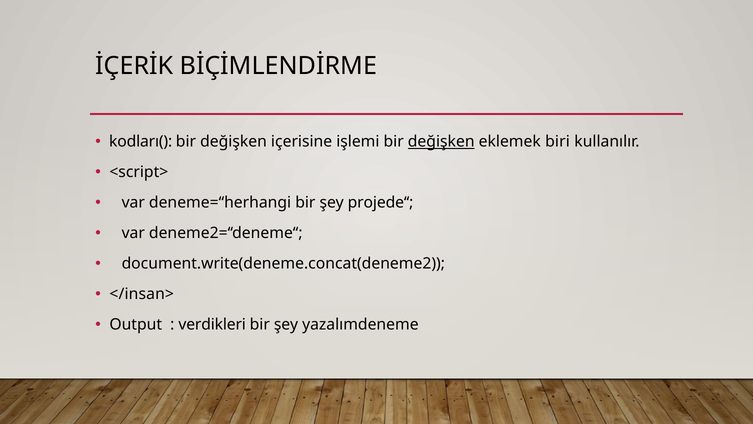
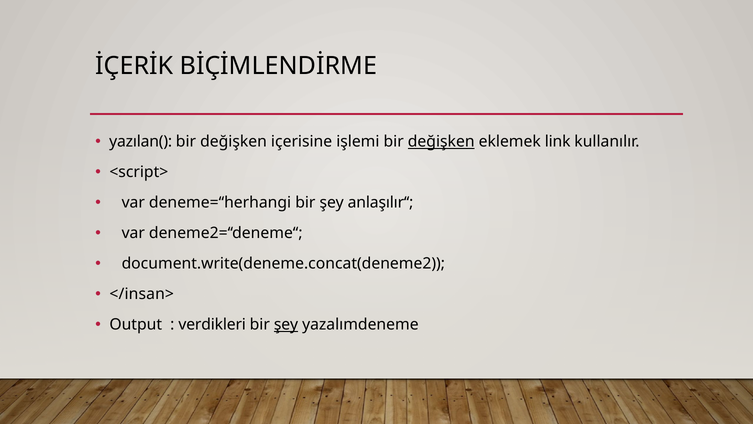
kodları(: kodları( -> yazılan( (141, 142)
biri: biri -> link (558, 142)
projede‘‘: projede‘‘ -> anlaşılır‘‘ (381, 203)
şey underline: none -> present (286, 324)
